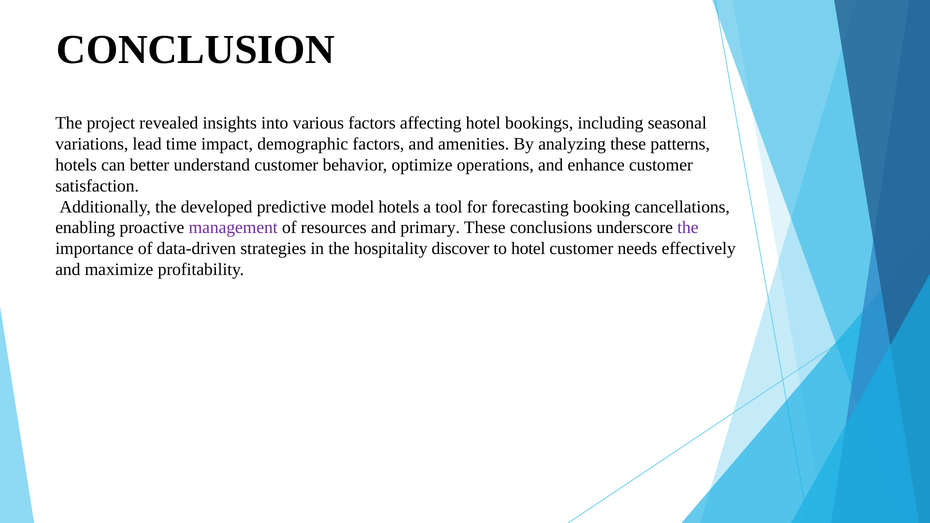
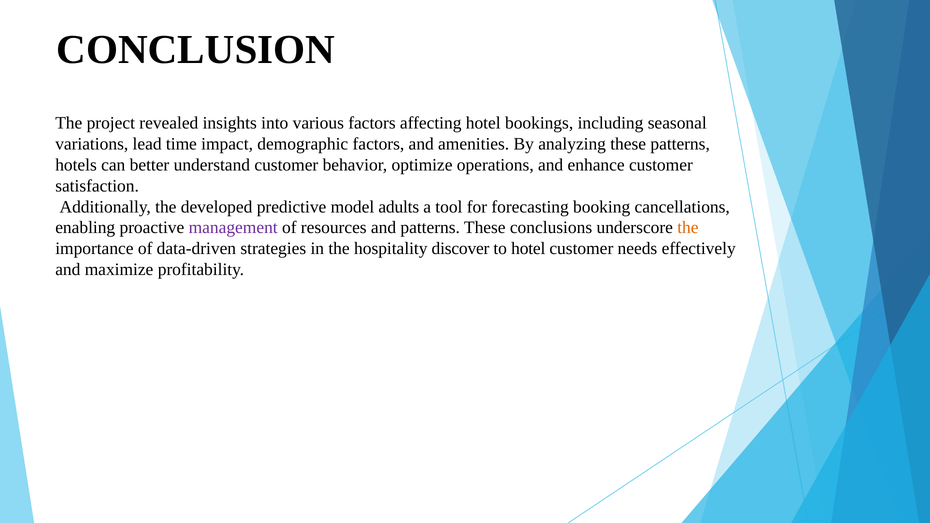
model hotels: hotels -> adults (399, 207)
and primary: primary -> patterns (430, 228)
the colour: purple -> orange (688, 228)
